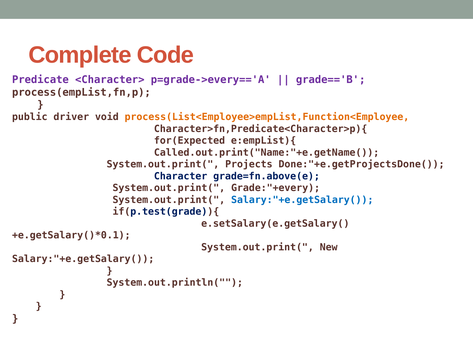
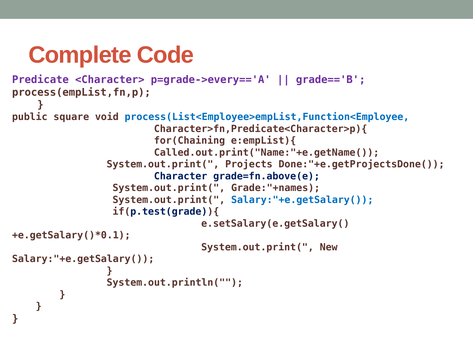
driver: driver -> square (71, 117)
process(List<Employee>empList,Function<Employee colour: orange -> blue (267, 117)
for(Expected: for(Expected -> for(Chaining (189, 141)
Grade:"+every: Grade:"+every -> Grade:"+names (276, 188)
